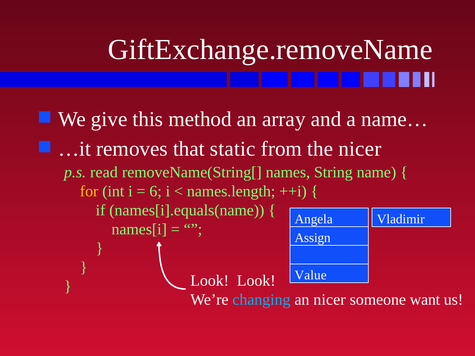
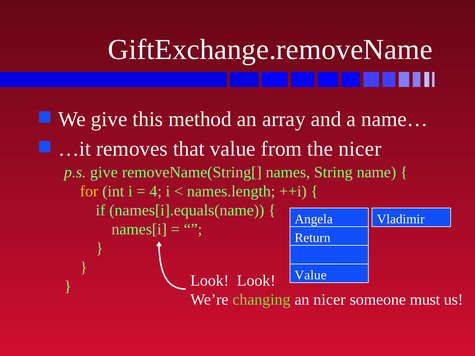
that static: static -> value (233, 149)
p.s read: read -> give (104, 172)
6: 6 -> 4 (156, 191)
Assign: Assign -> Return (313, 238)
changing colour: light blue -> light green (261, 300)
want: want -> must (425, 300)
